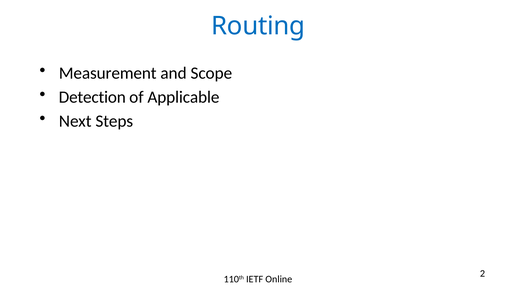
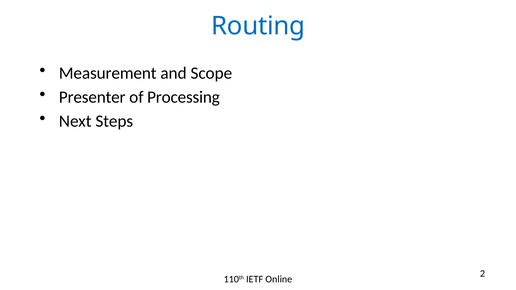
Detection: Detection -> Presenter (92, 97)
Applicable: Applicable -> Processing (183, 97)
